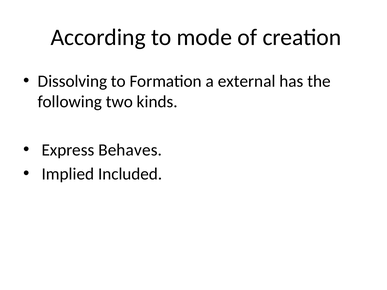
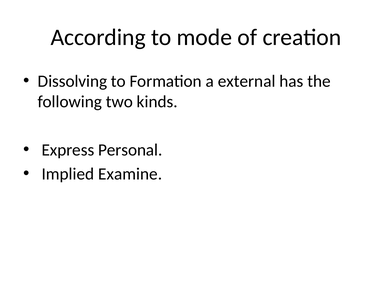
Behaves: Behaves -> Personal (130, 150)
Included: Included -> Examine (130, 174)
